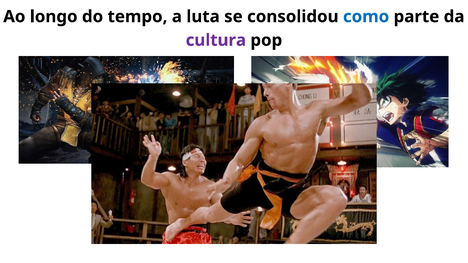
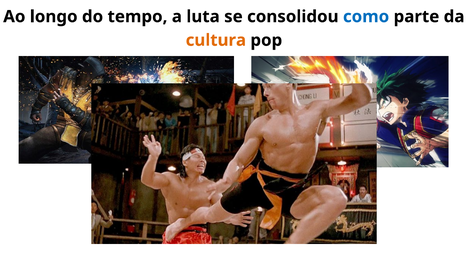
cultura colour: purple -> orange (216, 40)
